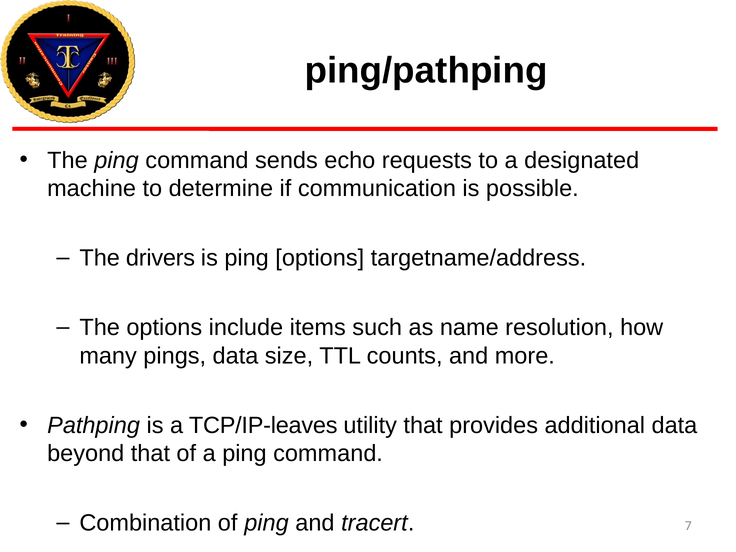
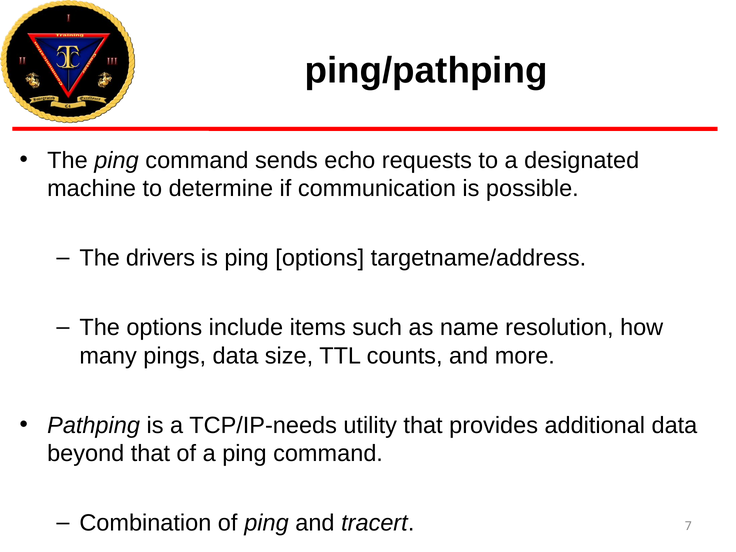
TCP/IP-leaves: TCP/IP-leaves -> TCP/IP-needs (263, 425)
